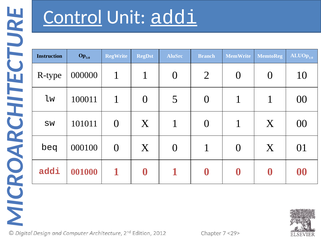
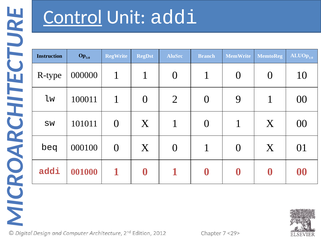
addi underline: present -> none (174, 17)
1 1 0 2: 2 -> 1 (207, 75)
5: 5 -> 2 (175, 99)
1: 1 -> 9 (238, 99)
